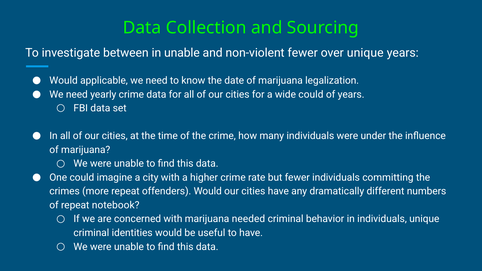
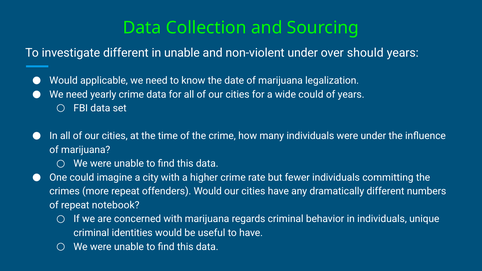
investigate between: between -> different (126, 53)
non-violent fewer: fewer -> under (303, 53)
over unique: unique -> should (365, 53)
needed: needed -> regards (249, 219)
